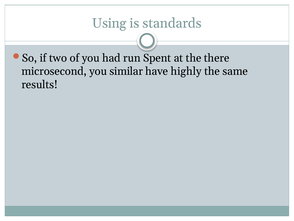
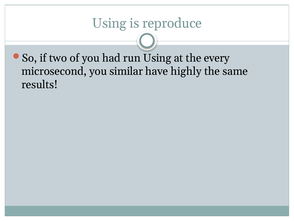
standards: standards -> reproduce (172, 23)
run Spent: Spent -> Using (157, 58)
there: there -> every (217, 58)
